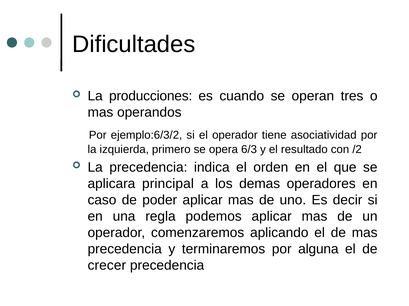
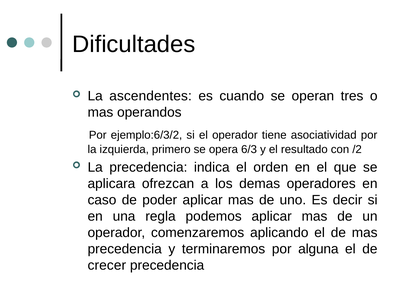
producciones: producciones -> ascendentes (151, 96)
principal: principal -> ofrezcan (168, 184)
